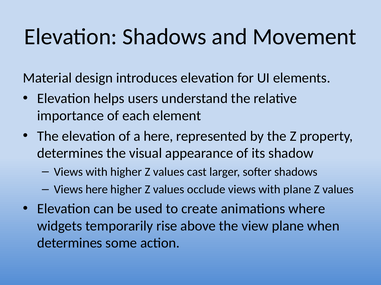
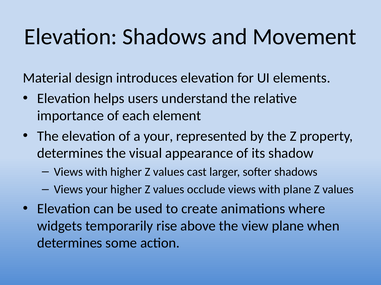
a here: here -> your (158, 136)
Views here: here -> your (97, 190)
